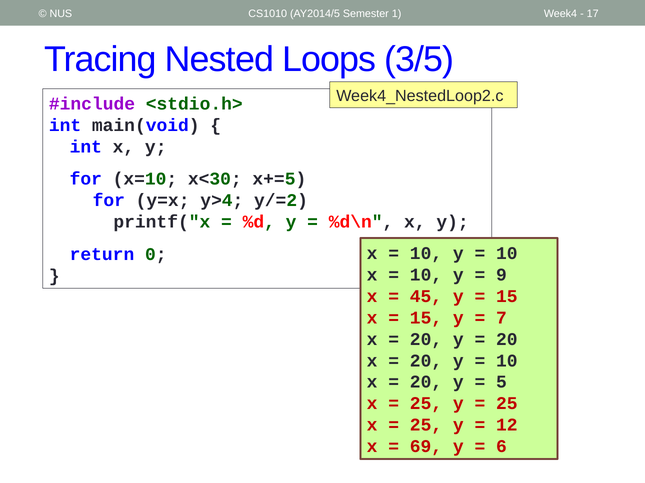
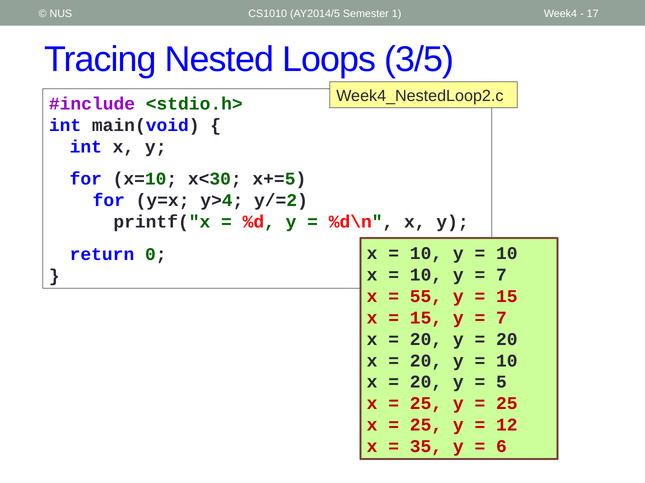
9: 9 -> 7 (501, 275)
45: 45 -> 55 (426, 297)
69: 69 -> 35 (426, 447)
